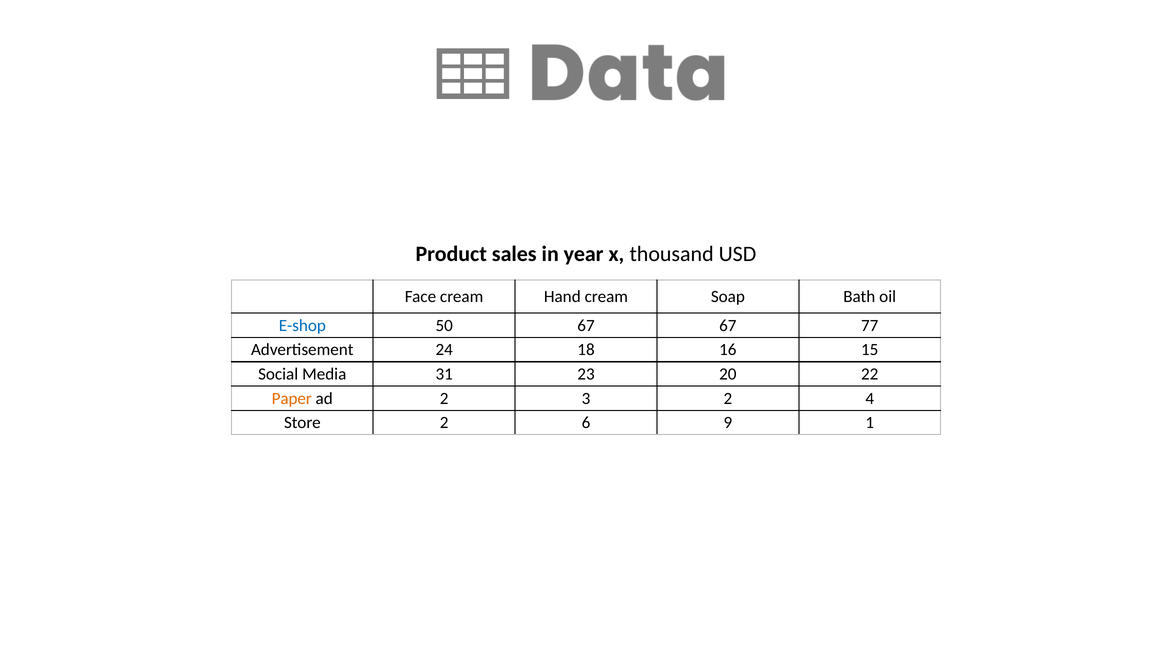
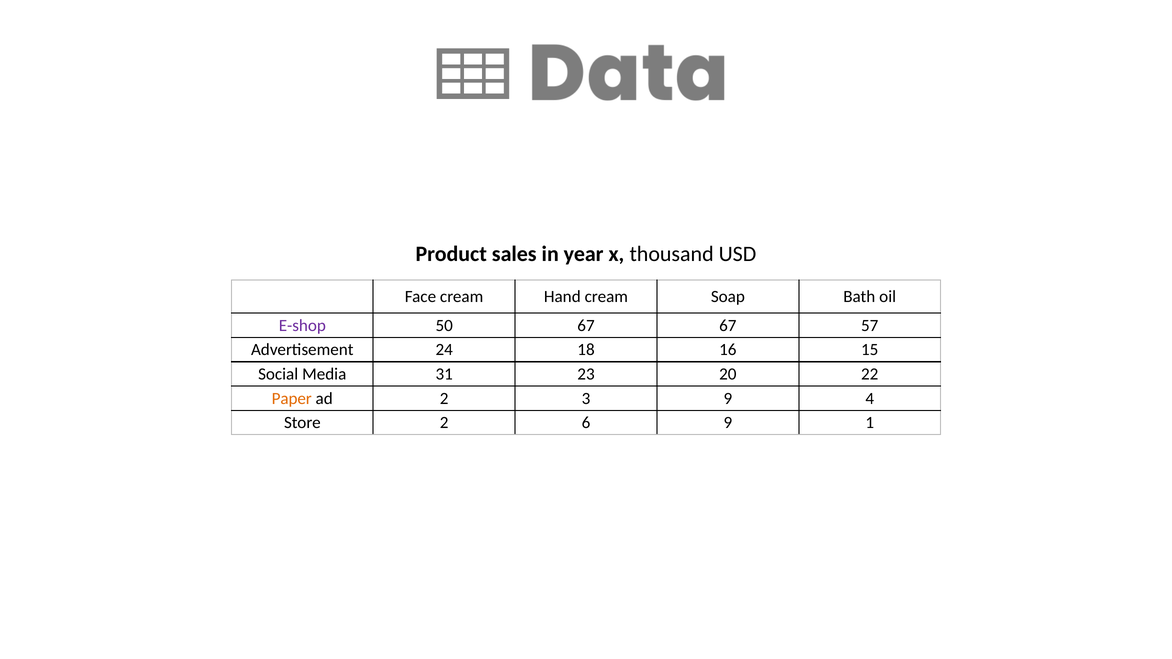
E-shop colour: blue -> purple (302, 326)
77: 77 -> 57 (870, 326)
3 2: 2 -> 9 (728, 399)
